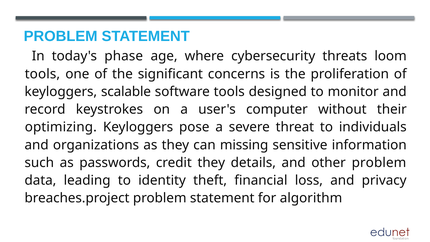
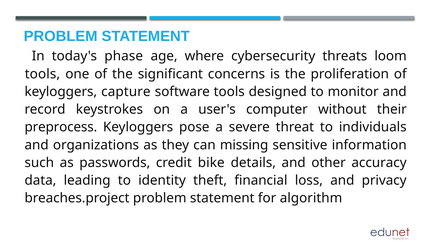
scalable: scalable -> capture (126, 92)
optimizing: optimizing -> preprocess (61, 127)
credit they: they -> bike (211, 163)
other problem: problem -> accuracy (379, 163)
